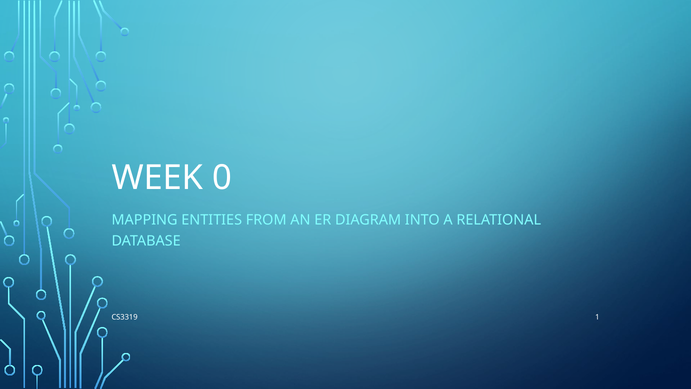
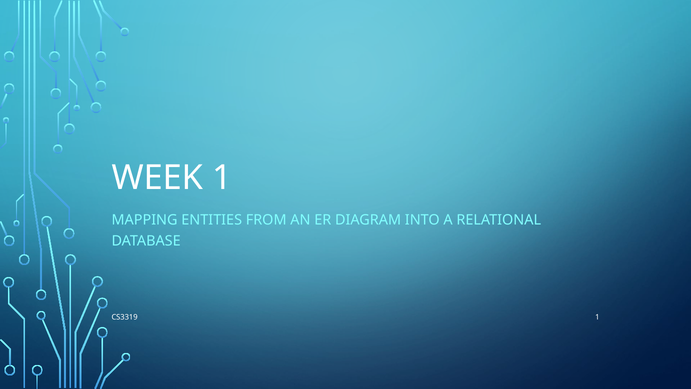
WEEK 0: 0 -> 1 (222, 177)
